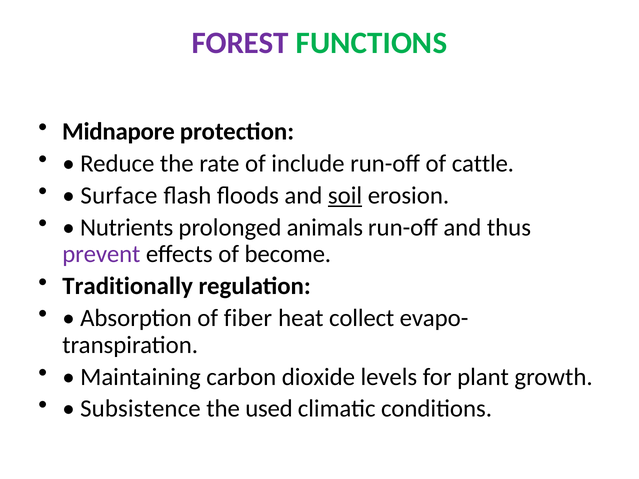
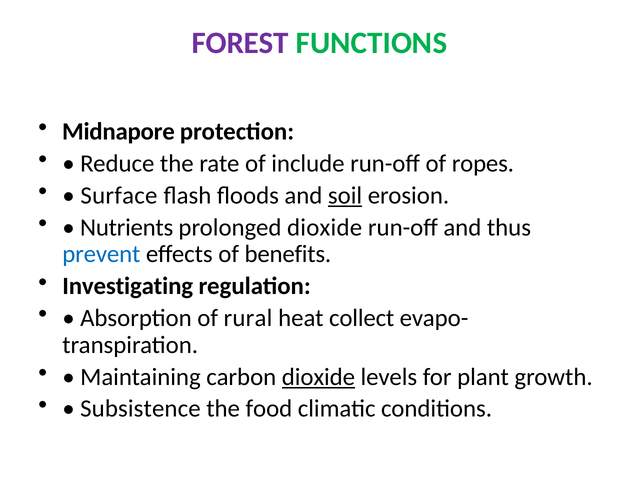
cattle: cattle -> ropes (483, 164)
prolonged animals: animals -> dioxide (325, 228)
prevent colour: purple -> blue (101, 254)
become: become -> benefits (288, 254)
Traditionally: Traditionally -> Investigating (128, 286)
fiber: fiber -> rural (248, 318)
dioxide underline: none -> present (318, 377)
used: used -> food (269, 409)
